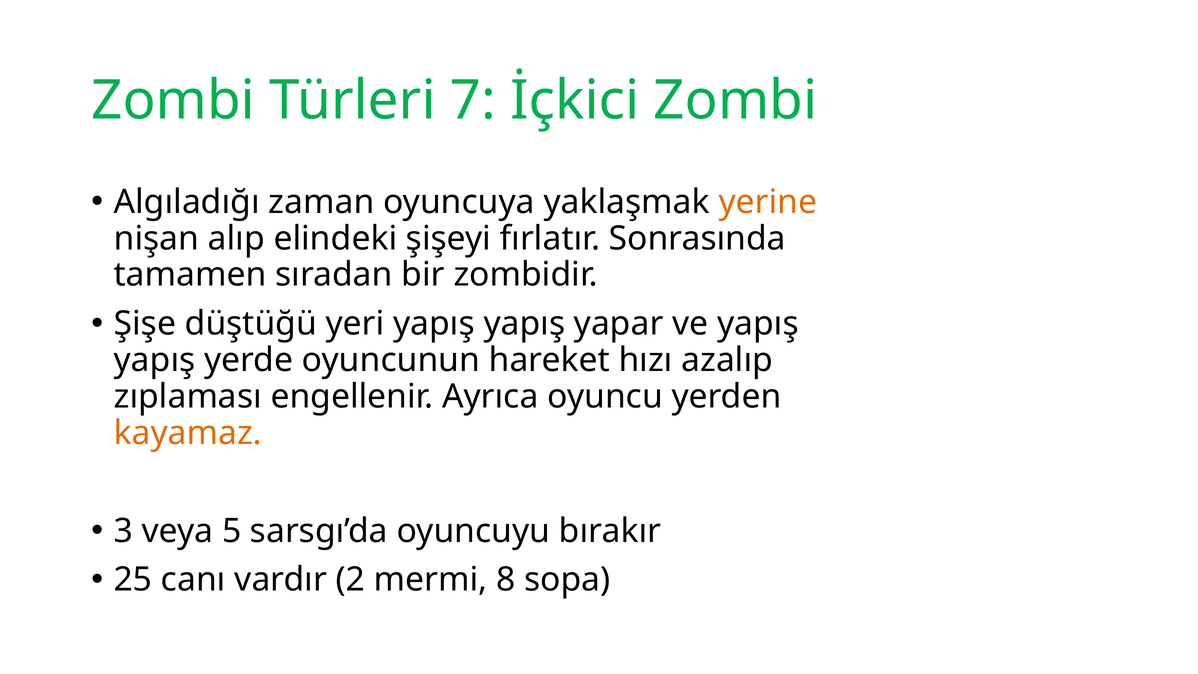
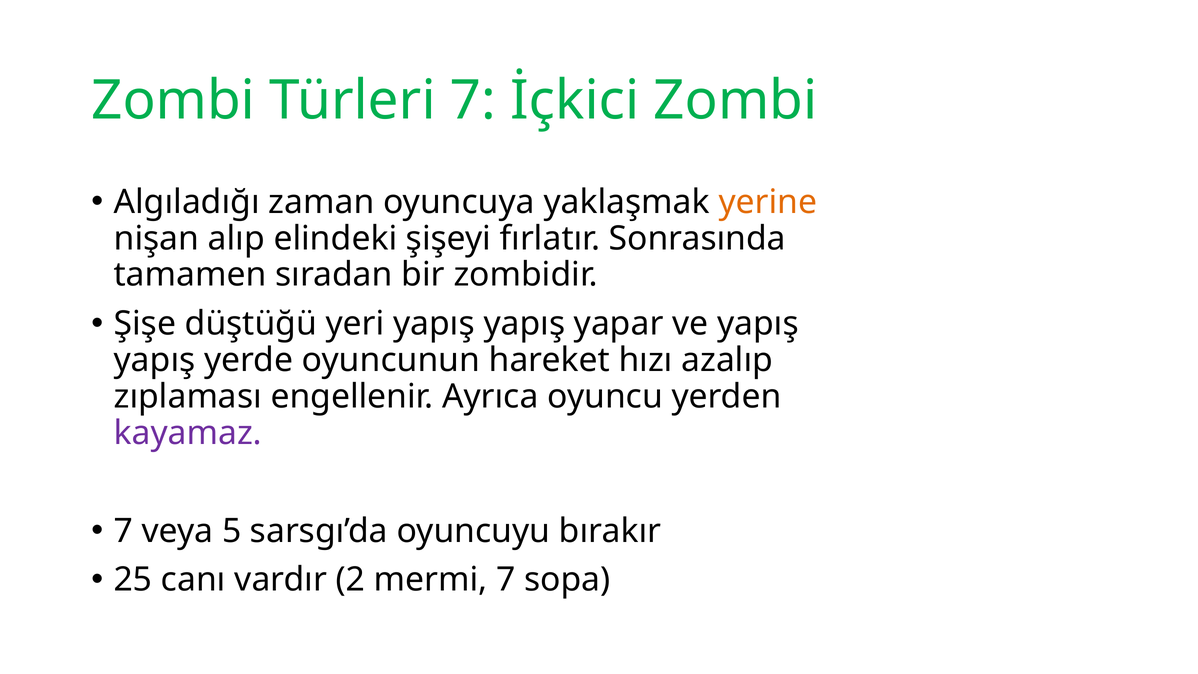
kayamaz colour: orange -> purple (188, 433)
3: 3 -> 7 (123, 531)
mermi 8: 8 -> 7 (506, 580)
